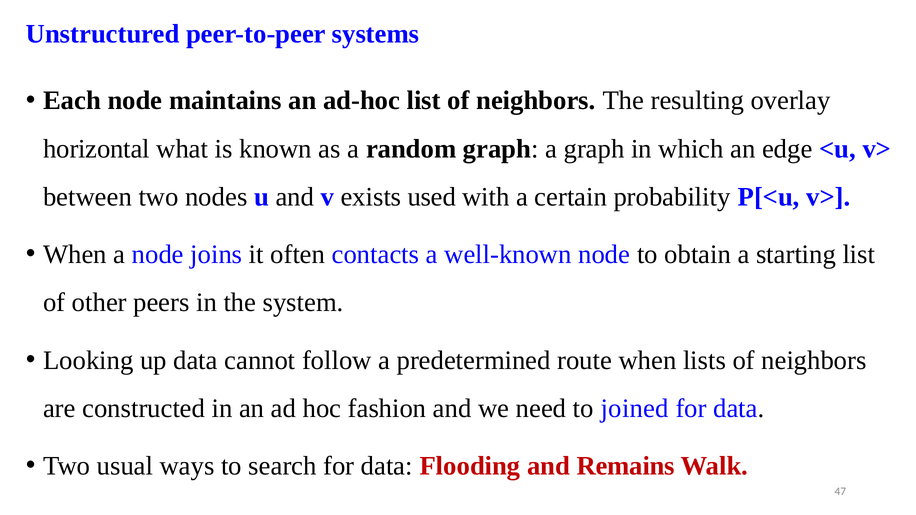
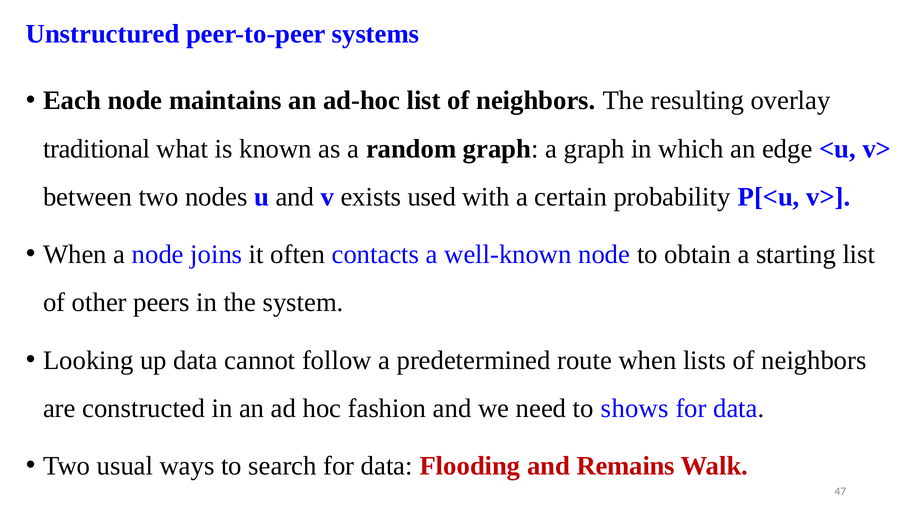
horizontal: horizontal -> traditional (97, 149)
joined: joined -> shows (635, 409)
